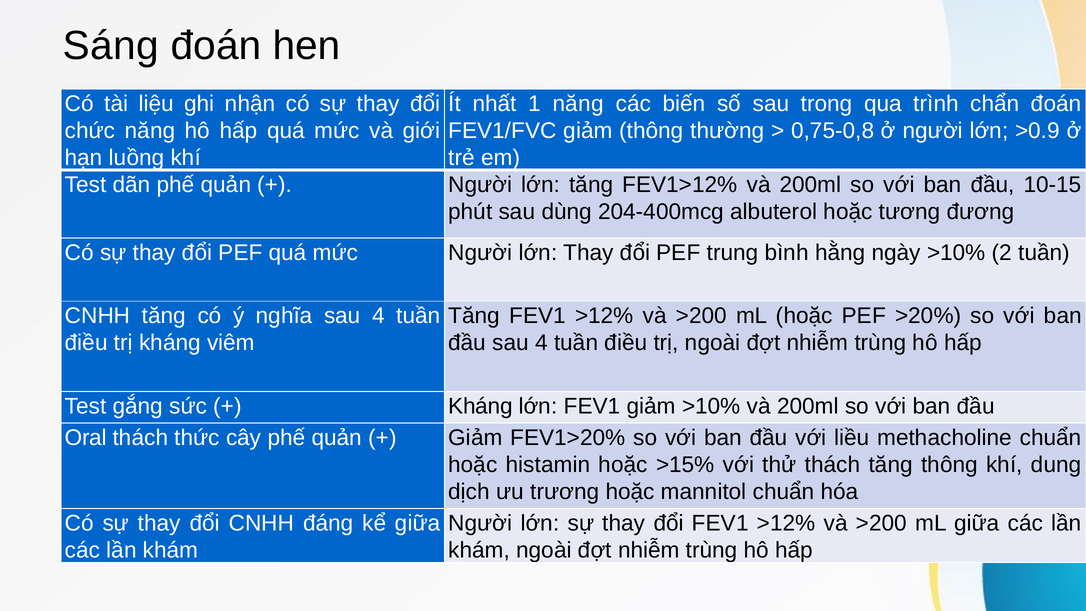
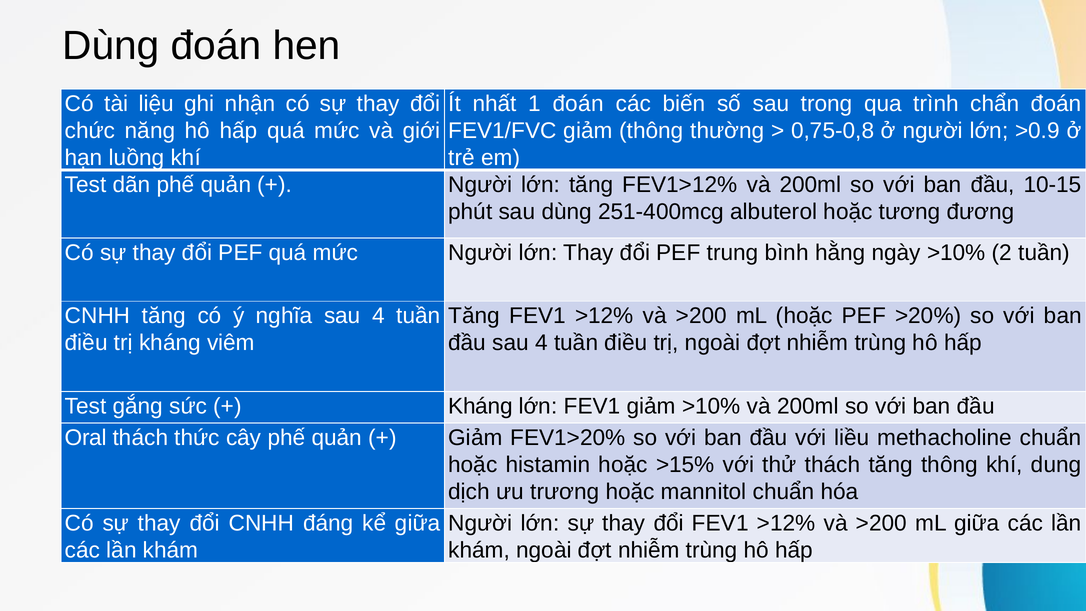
Sáng: Sáng -> Dùng (111, 46)
1 năng: năng -> đoán (578, 104)
204-400mcg: 204-400mcg -> 251-400mcg (661, 212)
